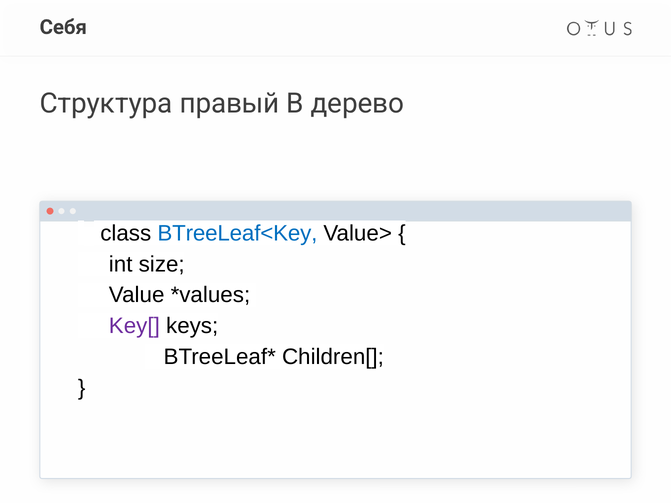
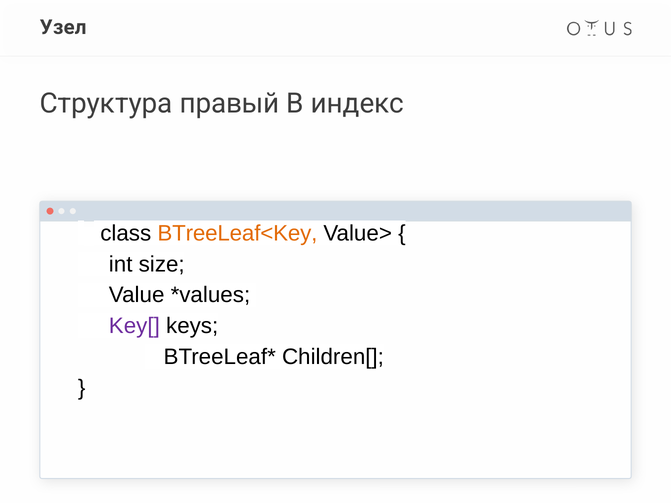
Себя: Себя -> Узел (63, 27)
дерево: дерево -> индекс (357, 104)
BTreeLeaf<Key colour: blue -> orange (237, 234)
